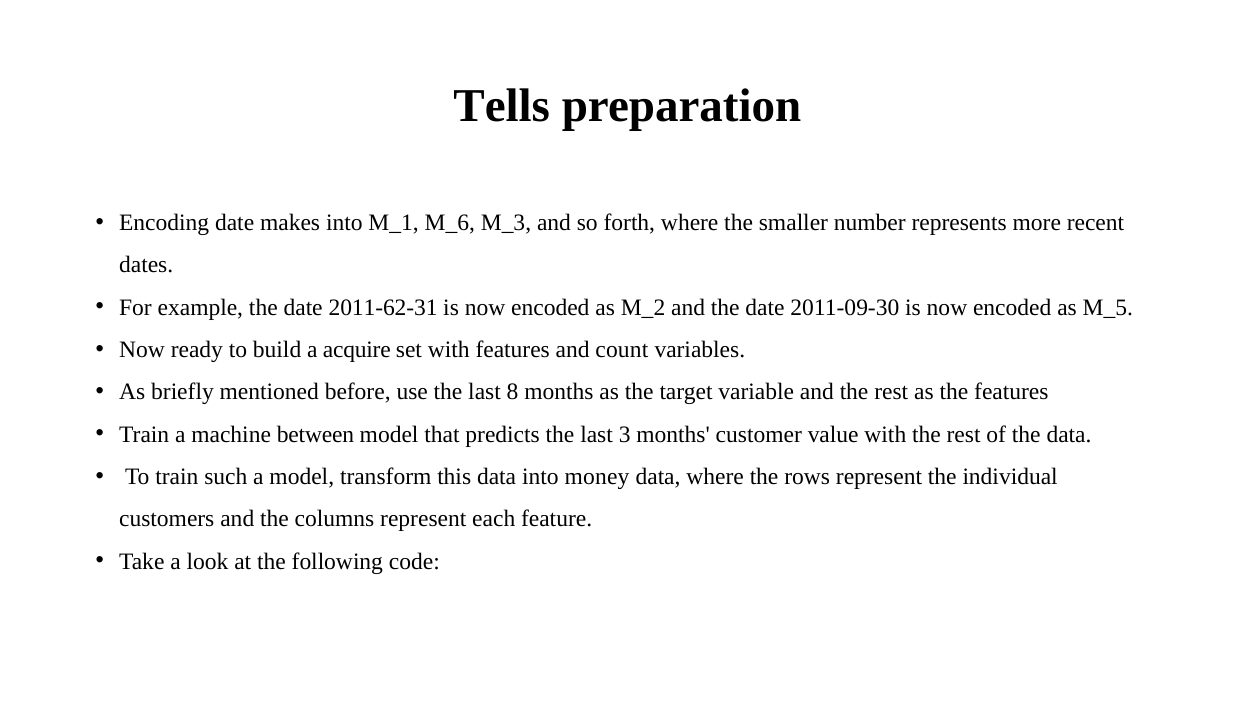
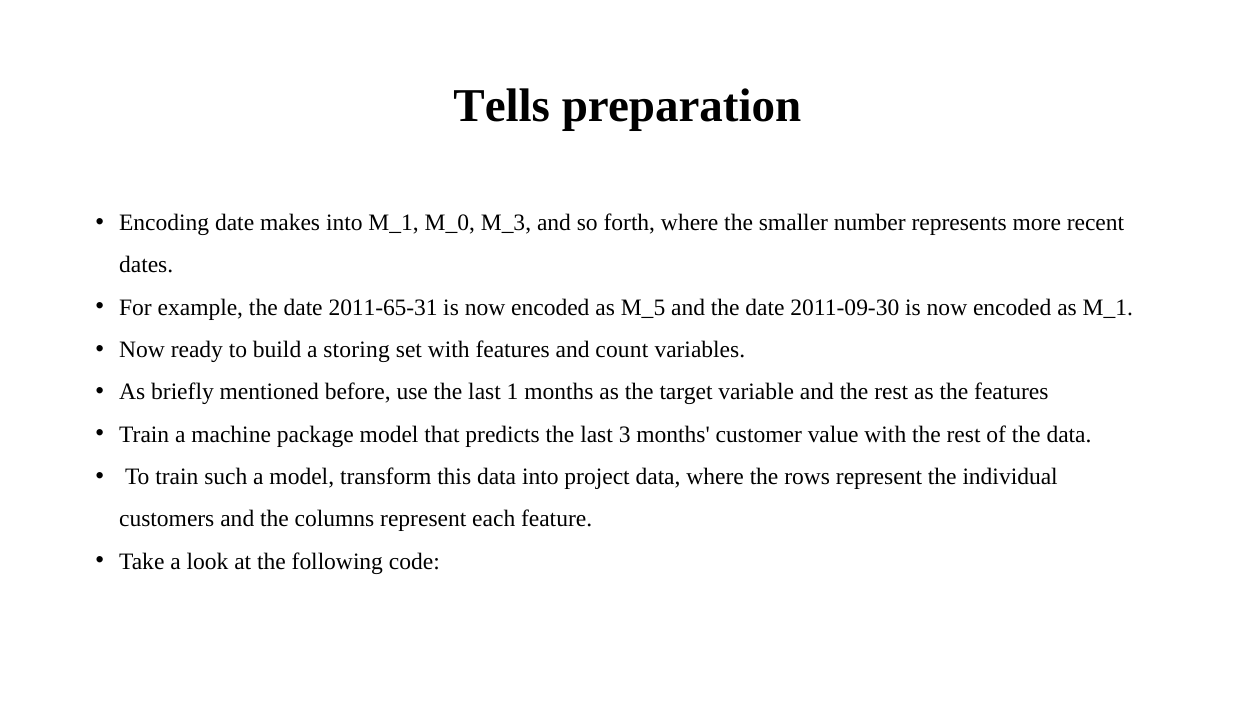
M_6: M_6 -> M_0 (450, 223)
2011-62-31: 2011-62-31 -> 2011-65-31 (383, 307)
M_2: M_2 -> M_5 (643, 307)
as M_5: M_5 -> M_1 (1108, 307)
acquire: acquire -> storing (357, 350)
8: 8 -> 1 (513, 392)
between: between -> package (315, 434)
money: money -> project (597, 477)
